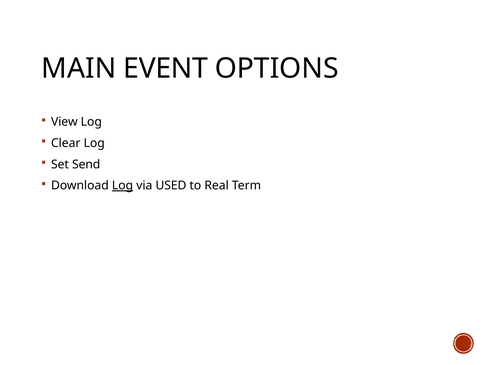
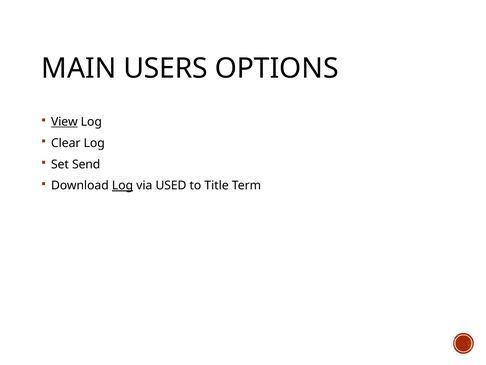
EVENT: EVENT -> USERS (166, 68)
View underline: none -> present (64, 122)
Real: Real -> Title (217, 185)
